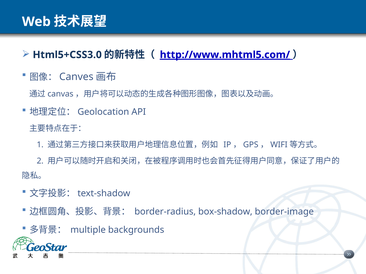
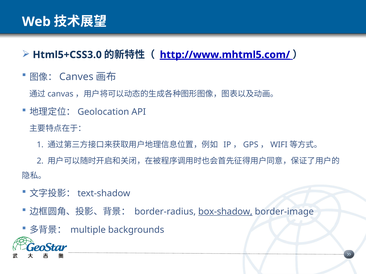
box-shadow underline: none -> present (225, 212)
